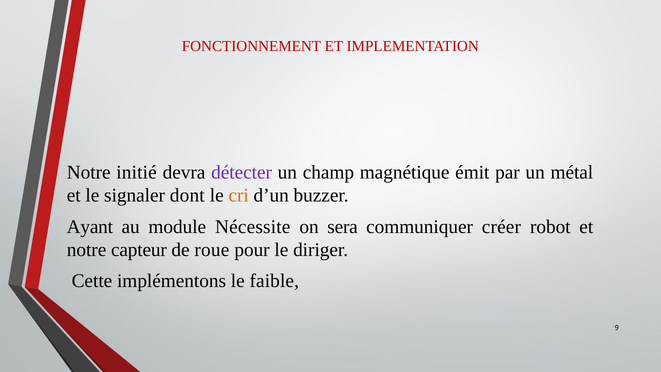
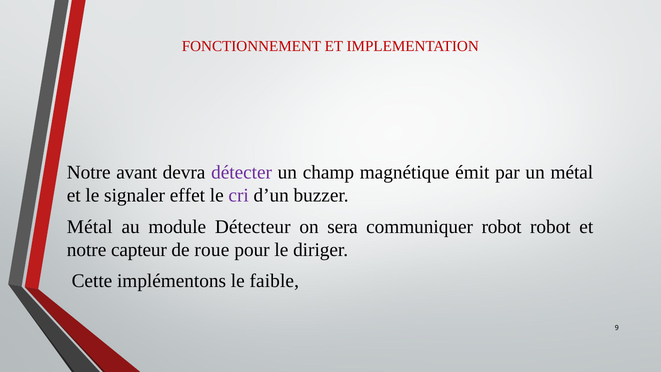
initié: initié -> avant (137, 172)
dont: dont -> effet (187, 196)
cri colour: orange -> purple (239, 196)
Ayant: Ayant -> Métal (90, 227)
Nécessite: Nécessite -> Détecteur (253, 227)
communiquer créer: créer -> robot (502, 227)
